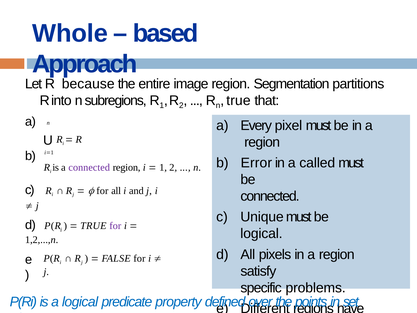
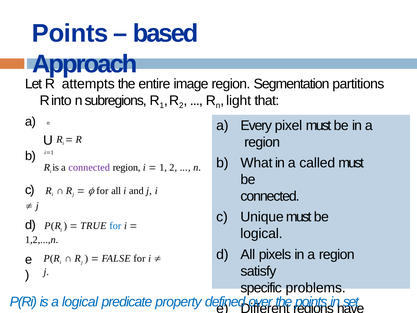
Whole: Whole -> Points (70, 33)
because: because -> attempts (88, 84)
true: true -> light (239, 101)
Error: Error -> What (256, 163)
for colour: purple -> blue (115, 226)
